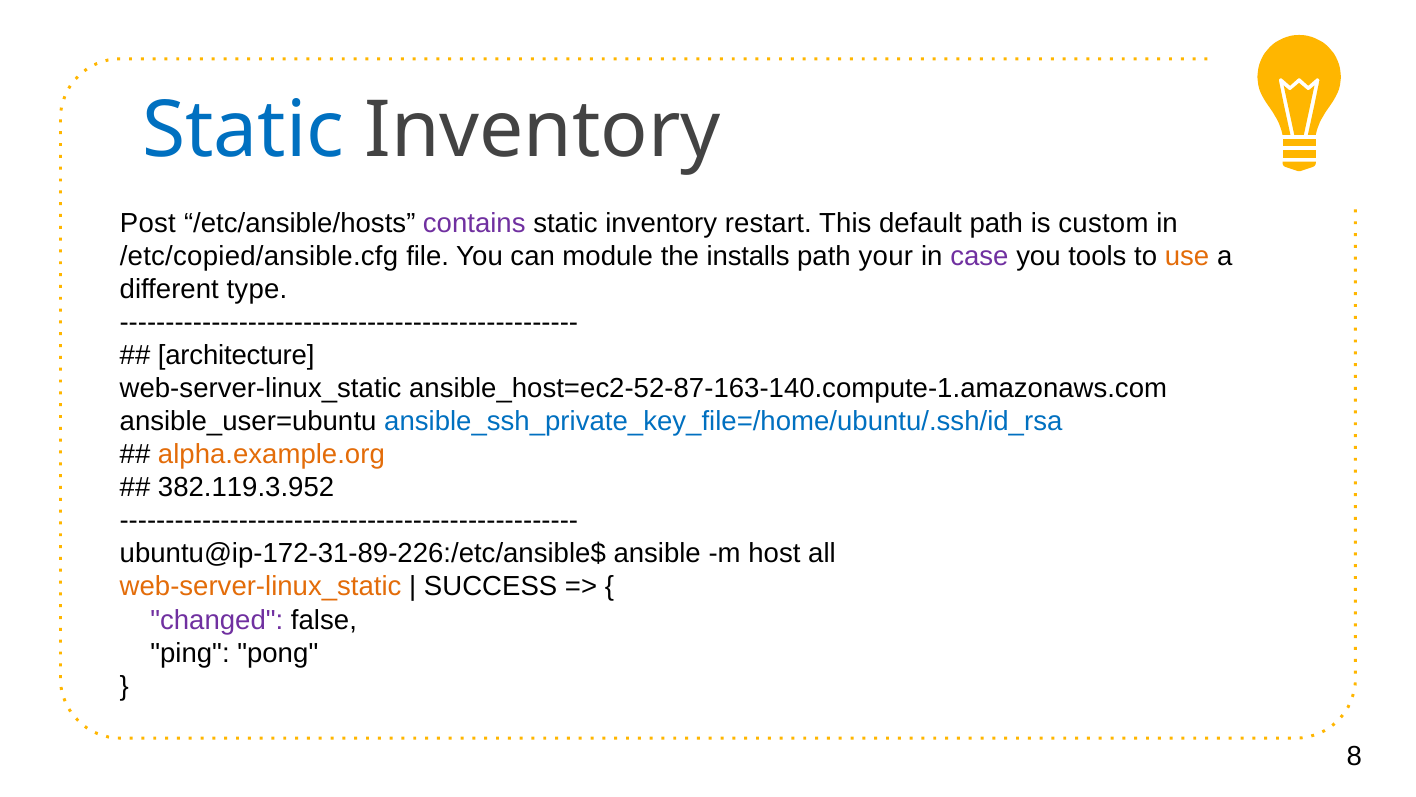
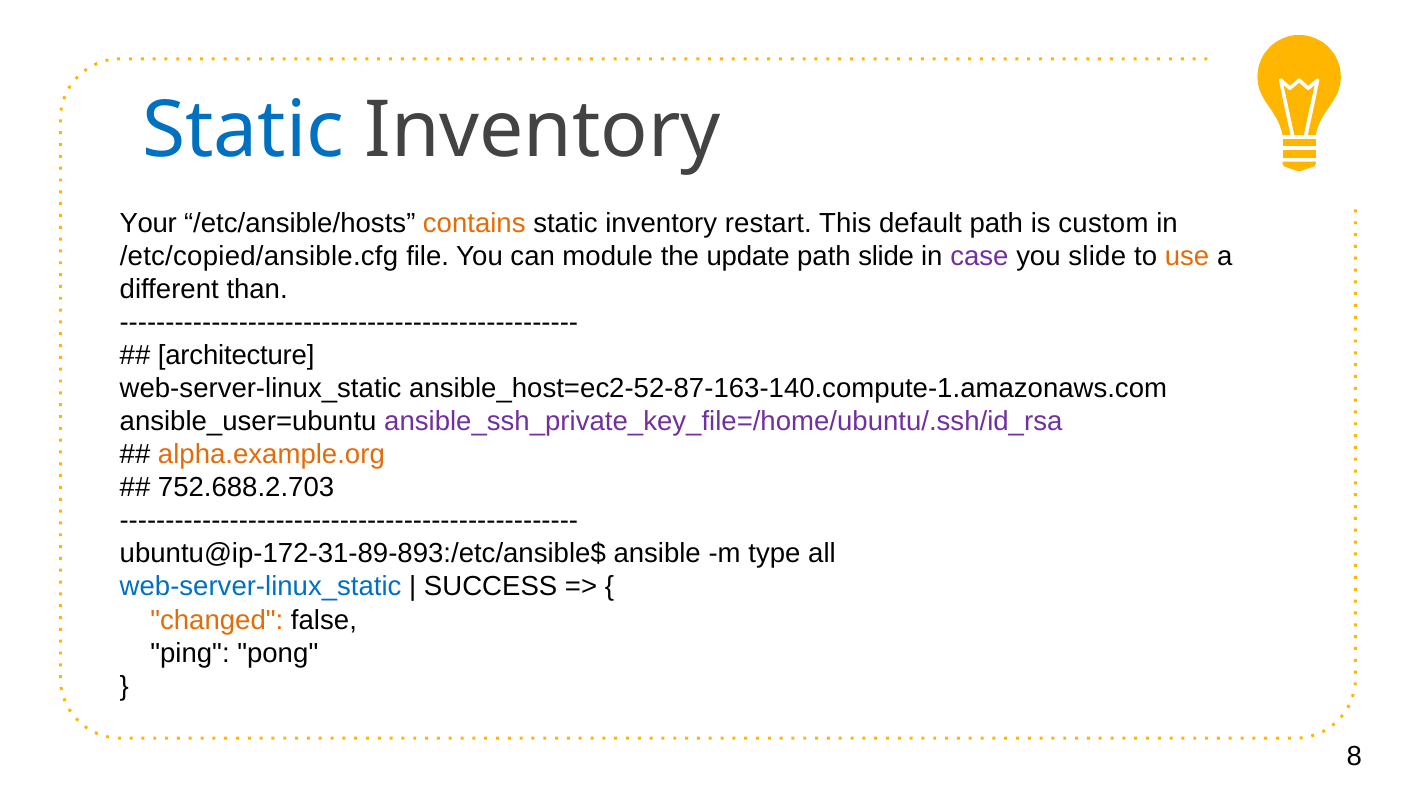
Post: Post -> Your (148, 223)
contains colour: purple -> orange (474, 223)
installs: installs -> update (748, 256)
path your: your -> slide (886, 256)
you tools: tools -> slide (1097, 256)
type: type -> than (257, 289)
ansible_ssh_private_key_file=/home/ubuntu/.ssh/id_rsa colour: blue -> purple (723, 421)
382.119.3.952: 382.119.3.952 -> 752.688.2.703 (246, 487)
ubuntu@ip-172-31-89-226:/etc/ansible$: ubuntu@ip-172-31-89-226:/etc/ansible$ -> ubuntu@ip-172-31-89-893:/etc/ansible$ (363, 553)
host: host -> type (774, 553)
web-server-linux_static colour: orange -> blue (261, 587)
changed colour: purple -> orange (217, 620)
